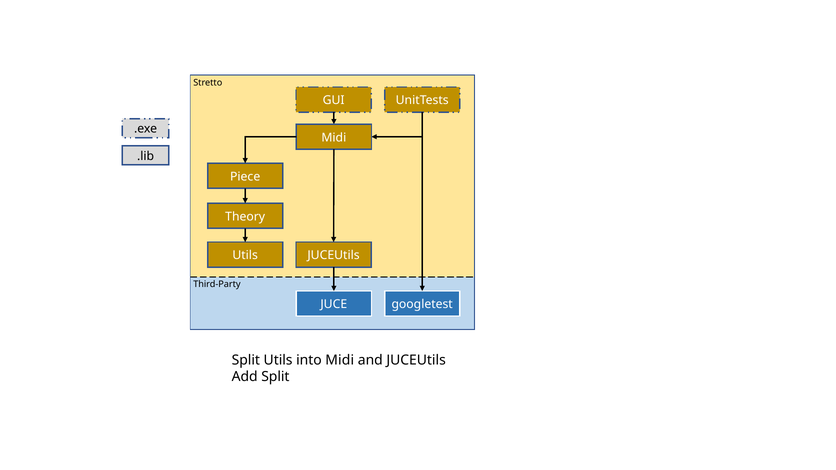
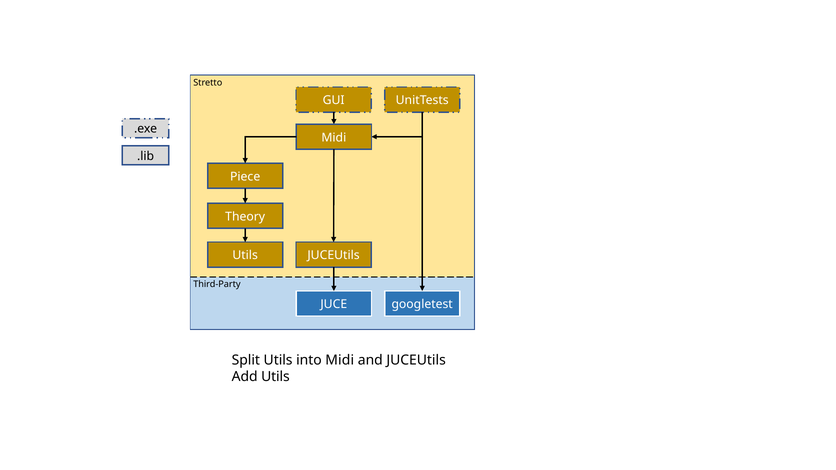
Add Split: Split -> Utils (275, 377)
